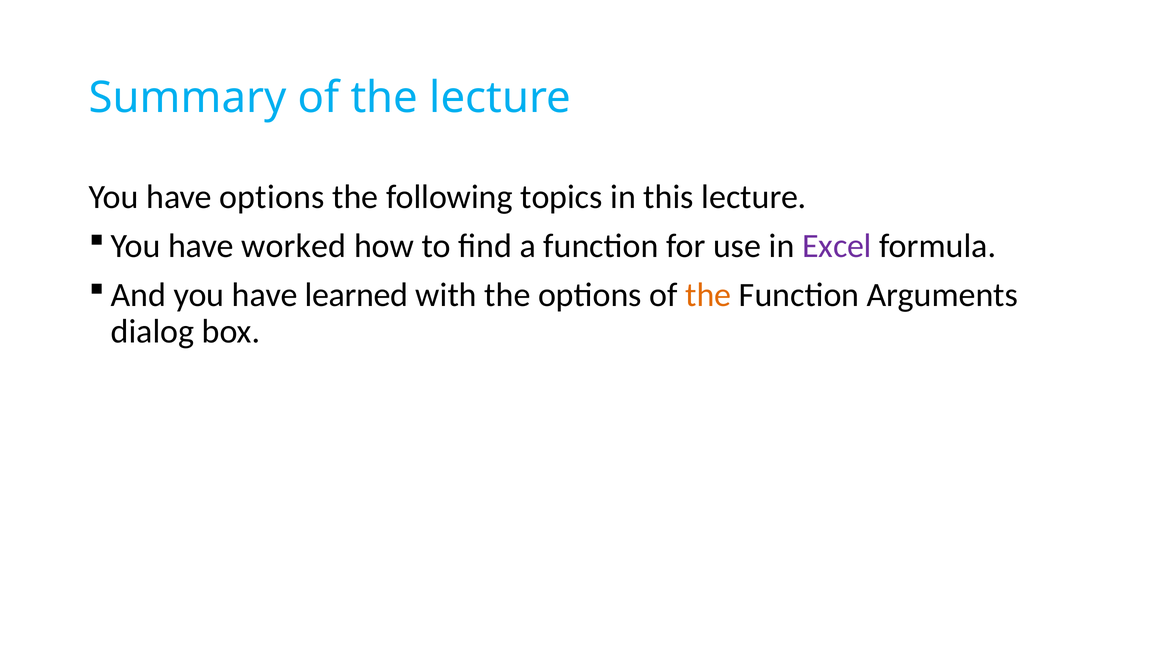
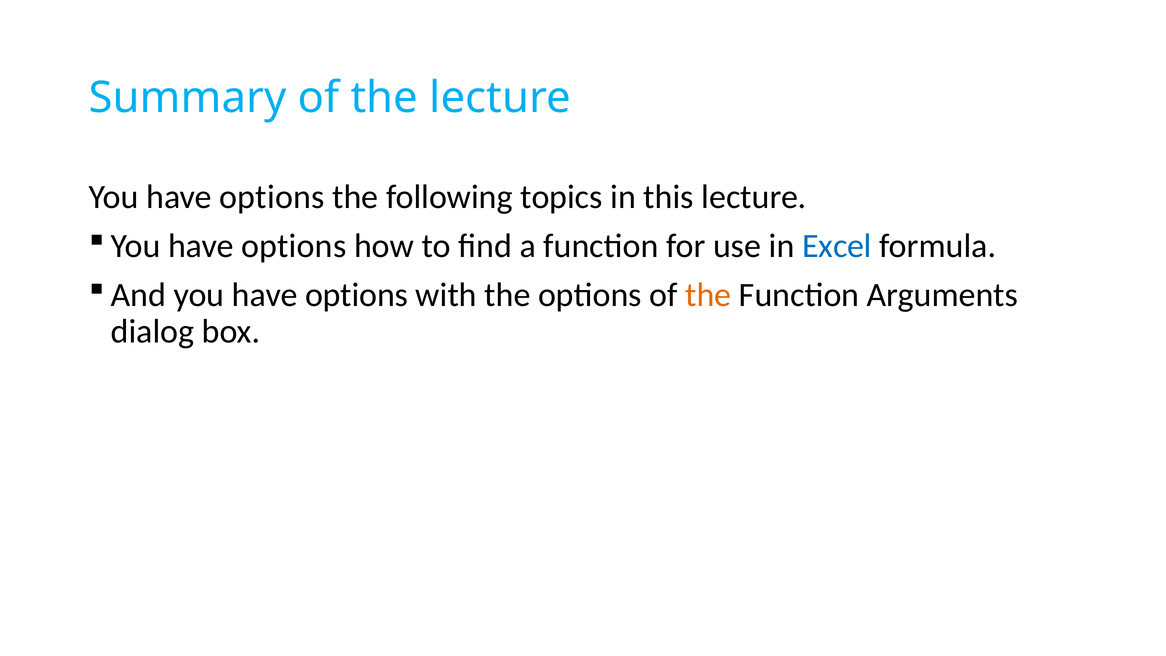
worked: worked -> options (294, 246)
Excel colour: purple -> blue (837, 246)
And you have learned: learned -> options (357, 295)
